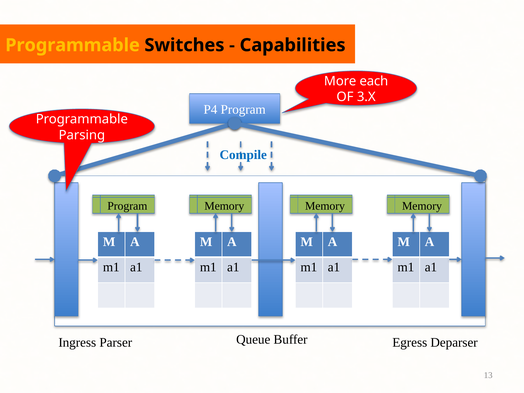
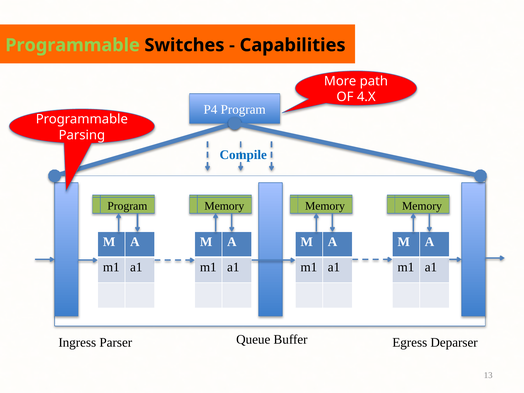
Programmable colour: yellow -> light green (73, 45)
each: each -> path (374, 81)
3.X: 3.X -> 4.X (366, 97)
